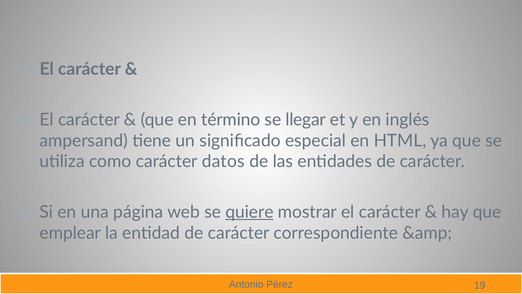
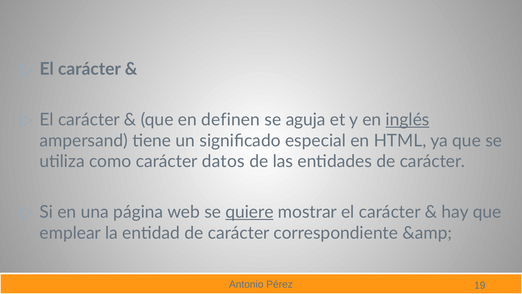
término: término -> definen (231, 120)
llegar: llegar -> aguja (306, 120)
inglés underline: none -> present (408, 120)
